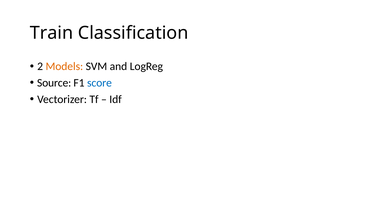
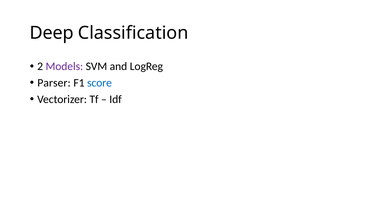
Train: Train -> Deep (52, 33)
Models colour: orange -> purple (64, 66)
Source: Source -> Parser (54, 83)
